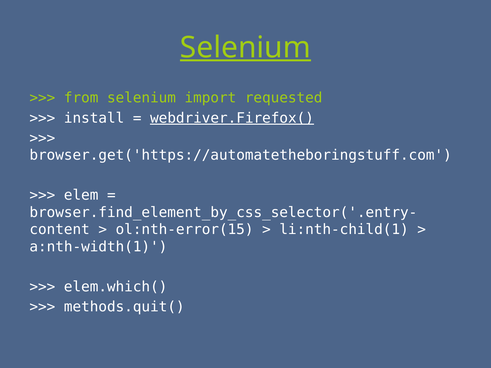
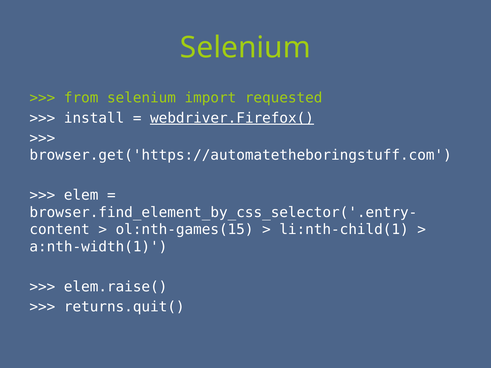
Selenium underline: present -> none (245, 48)
ol:nth-error(15: ol:nth-error(15 -> ol:nth-games(15 (185, 230)
elem.which(: elem.which( -> elem.raise( (116, 287)
methods.quit(: methods.quit( -> returns.quit( (124, 307)
